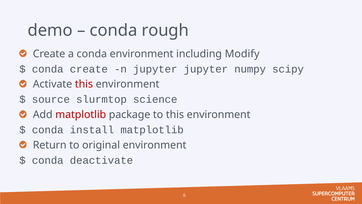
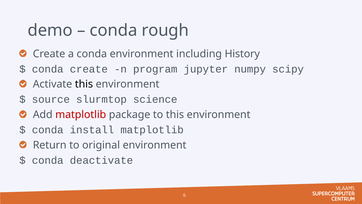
Modify: Modify -> History (242, 54)
n jupyter: jupyter -> program (155, 69)
this colour: red -> black (84, 84)
